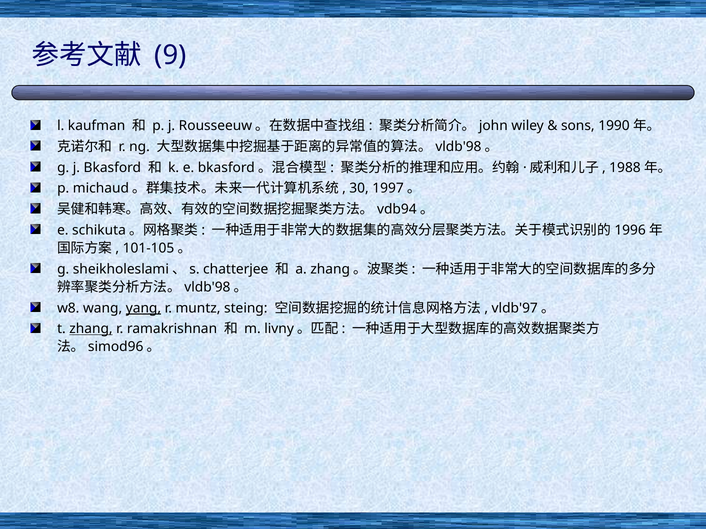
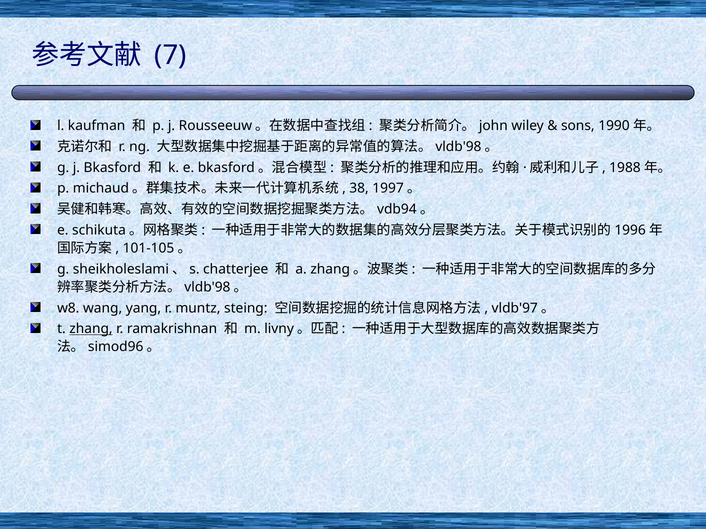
9: 9 -> 7 (170, 55)
30: 30 -> 38 (359, 189)
yang underline: present -> none (143, 308)
